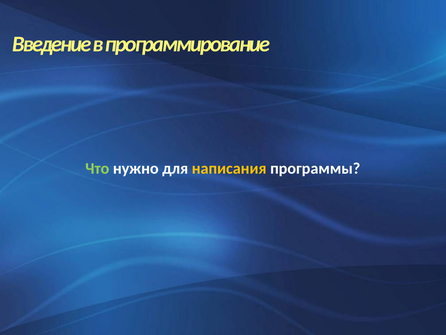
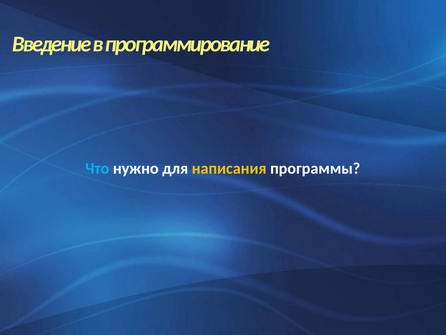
Что colour: light green -> light blue (97, 168)
